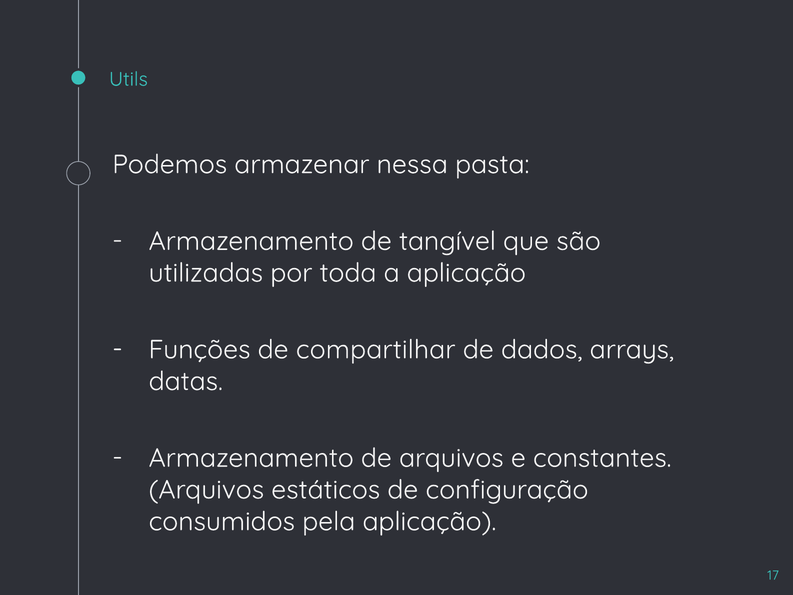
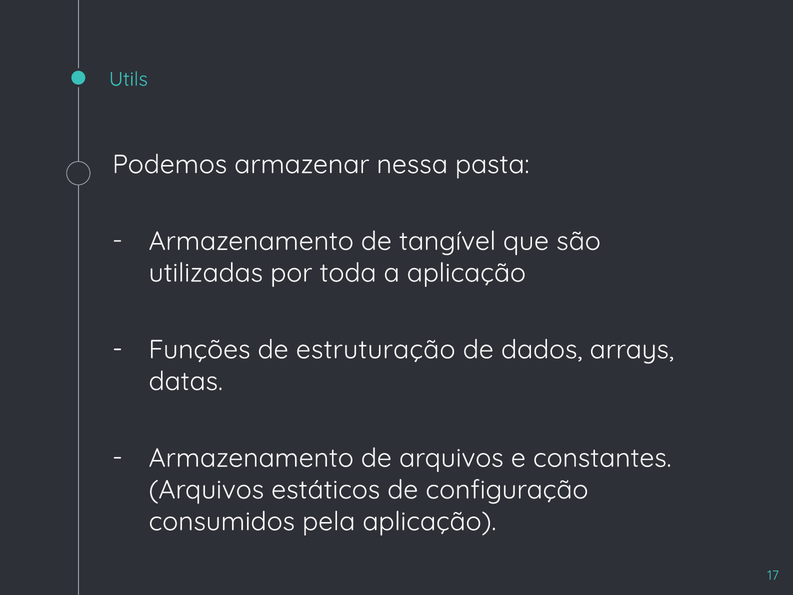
compartilhar: compartilhar -> estruturação (376, 349)
